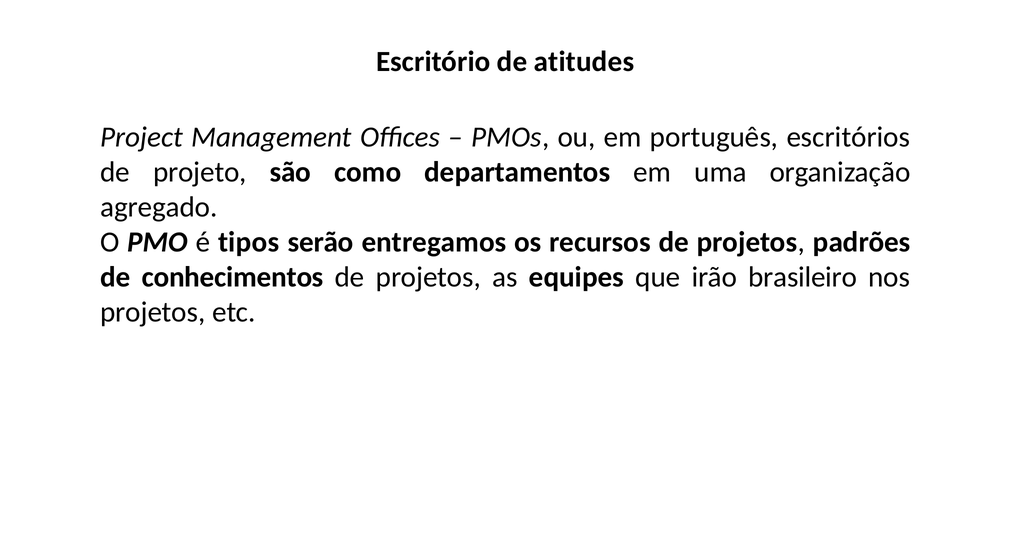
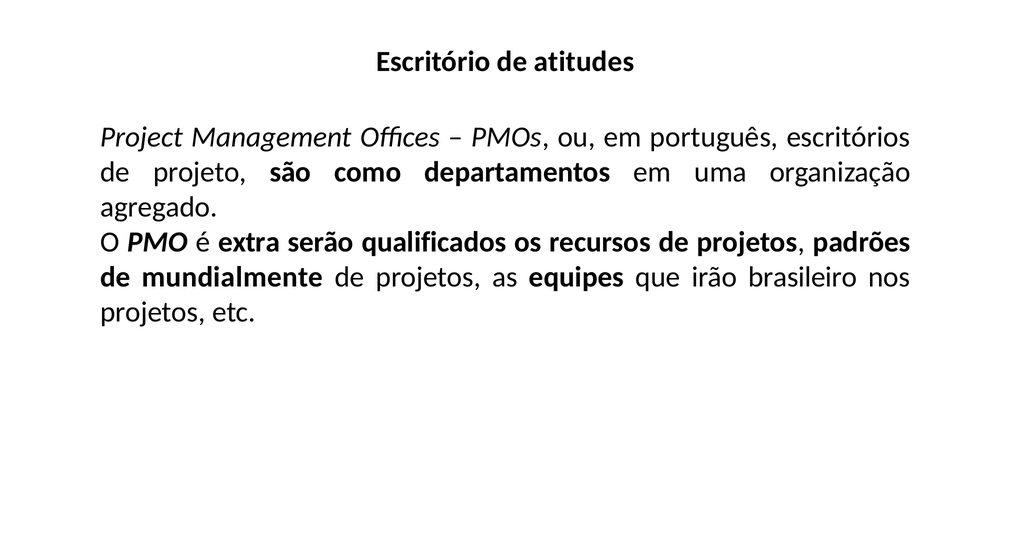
tipos: tipos -> extra (249, 242)
entregamos: entregamos -> qualificados (434, 242)
conhecimentos: conhecimentos -> mundialmente (232, 277)
